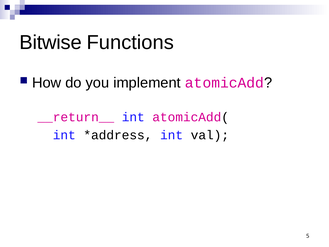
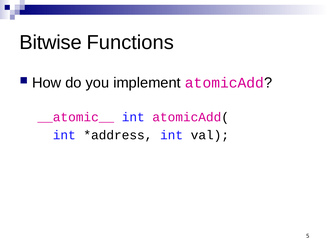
__return__: __return__ -> __atomic__ (76, 117)
